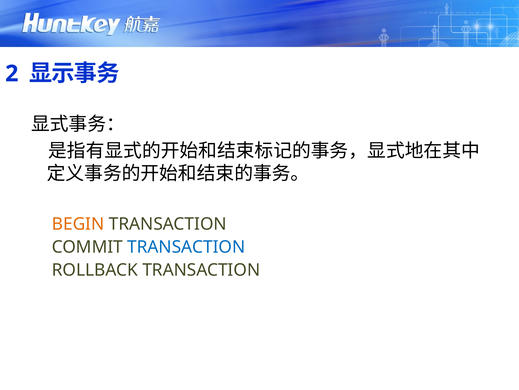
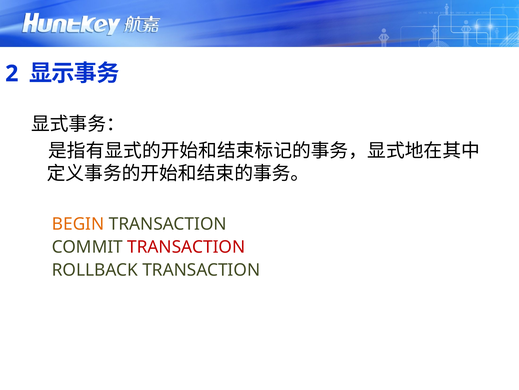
TRANSACTION colour: blue -> red (186, 247)
